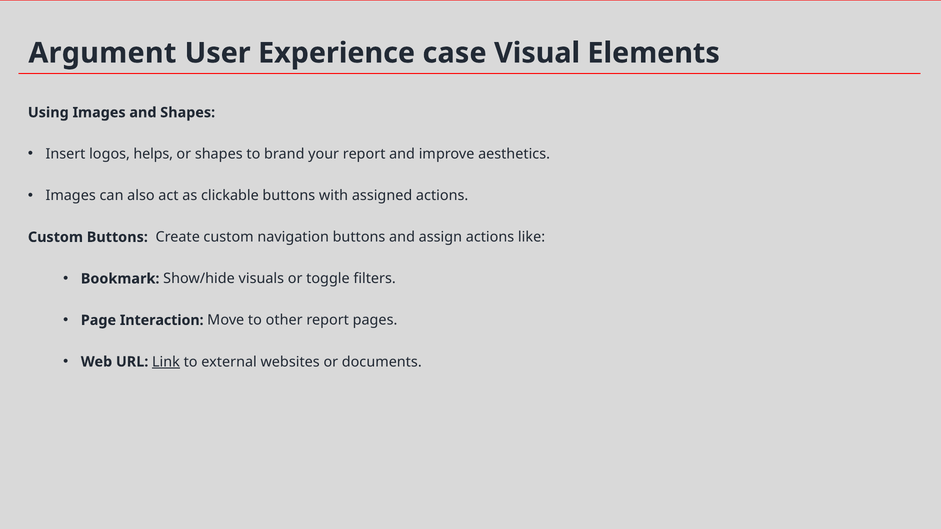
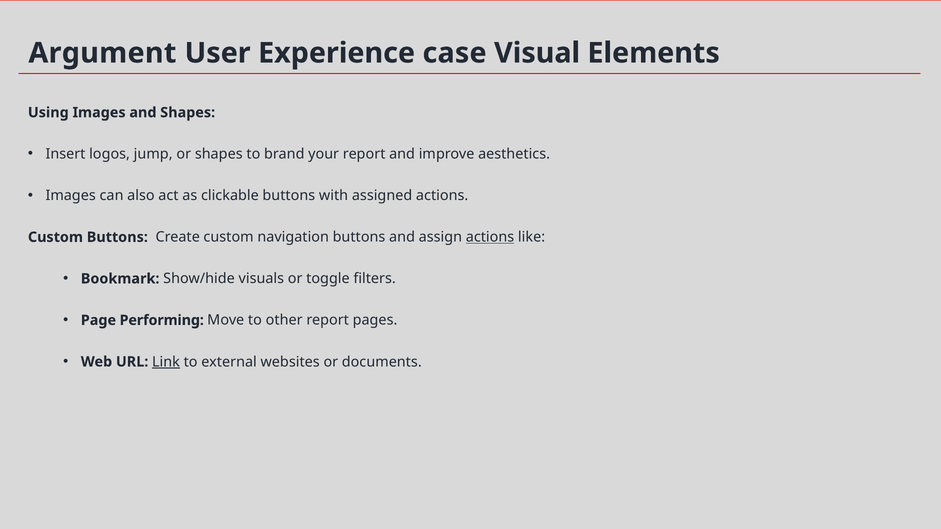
helps: helps -> jump (153, 154)
actions underline: none -> present (490, 237)
Interaction: Interaction -> Performing (162, 320)
